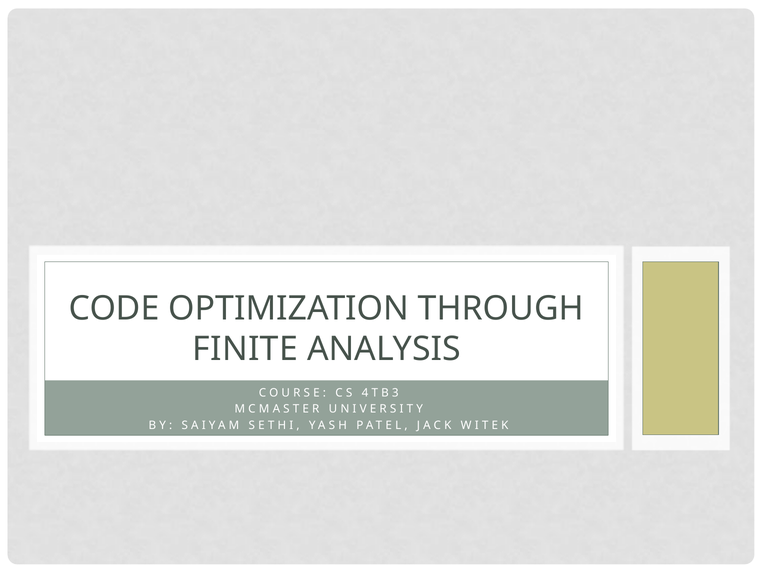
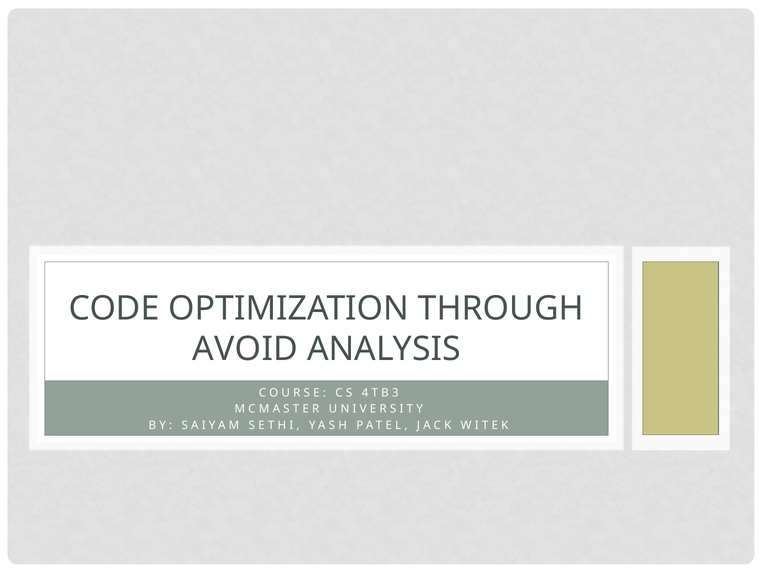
FINITE: FINITE -> AVOID (245, 349)
